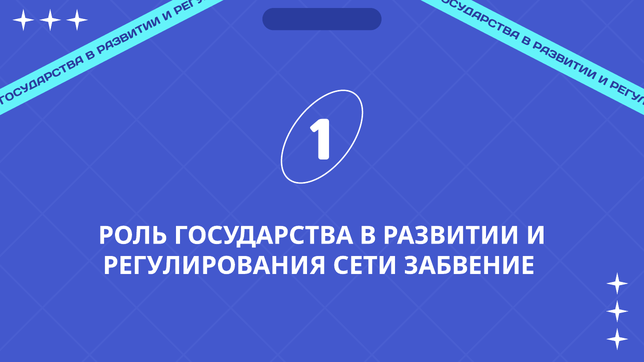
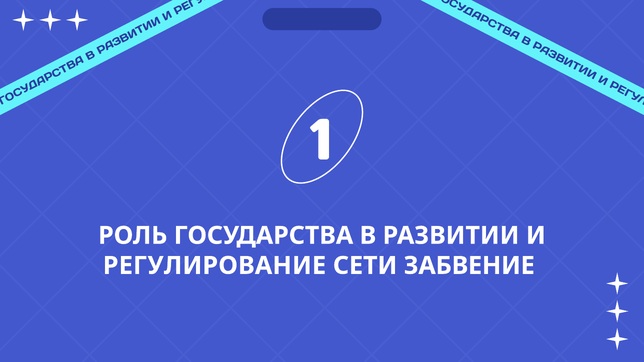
РЕГУЛИРОВАНИЯ: РЕГУЛИРОВАНИЯ -> РЕГУЛИРОВАНИЕ (215, 266)
